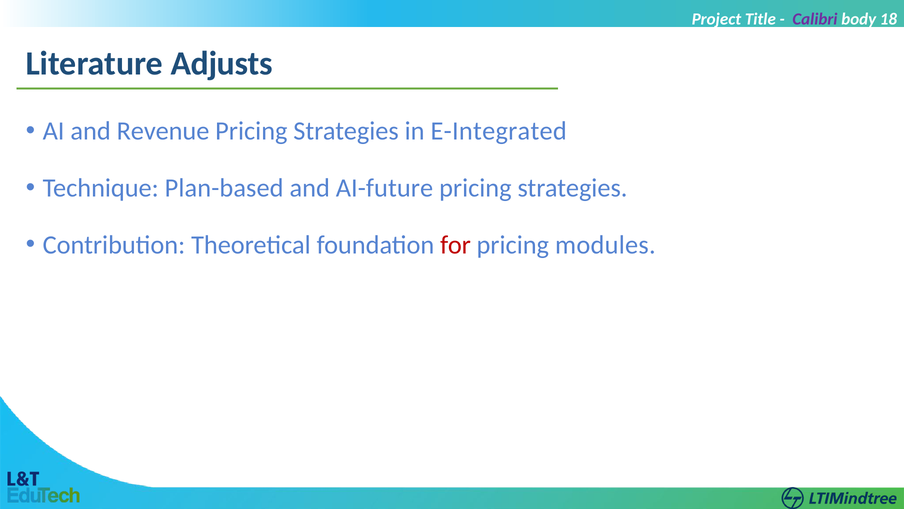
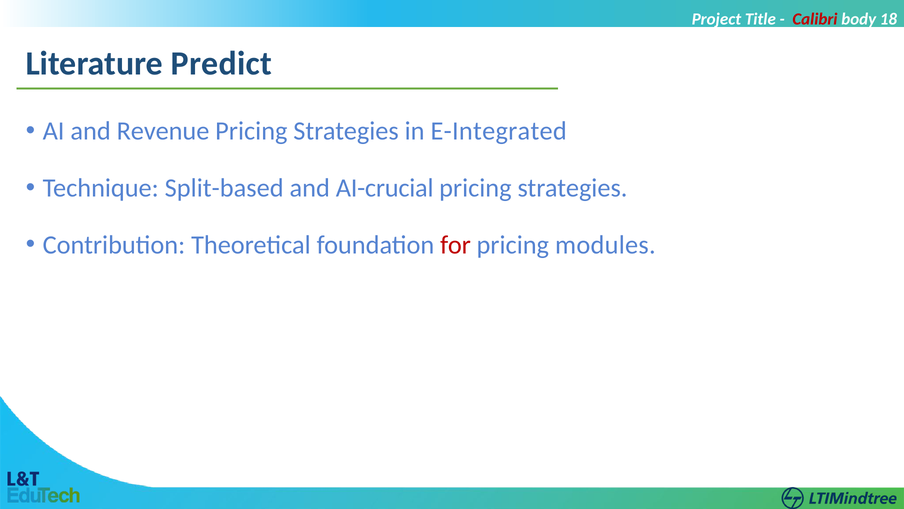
Calibri colour: purple -> red (815, 19)
Adjusts: Adjusts -> Predict (221, 63)
Plan-based: Plan-based -> Split-based (224, 188)
AI-future: AI-future -> AI-crucial (385, 188)
